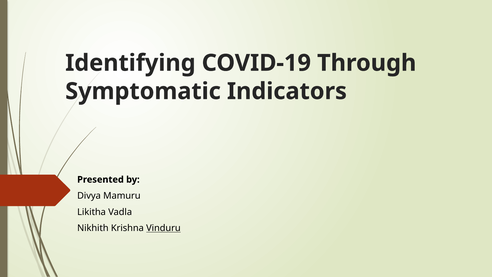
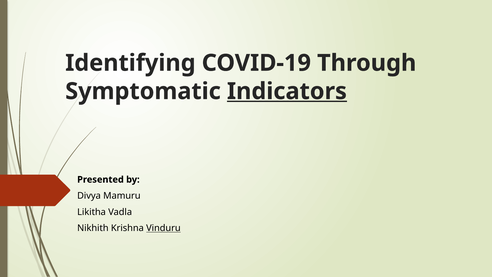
Indicators underline: none -> present (287, 91)
